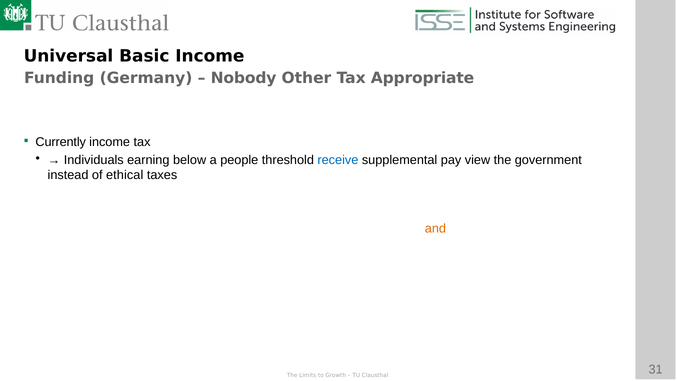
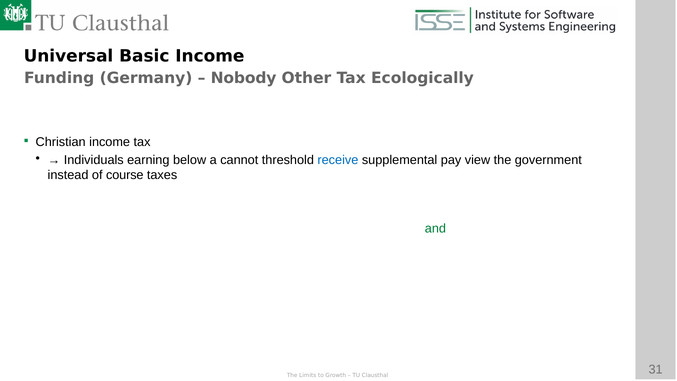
Appropriate: Appropriate -> Ecologically (422, 78)
Currently: Currently -> Christian (61, 142)
people: people -> cannot (239, 160)
ethical: ethical -> course (125, 175)
and colour: orange -> green (435, 228)
